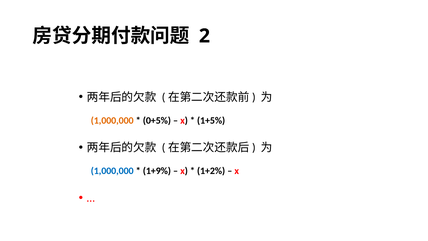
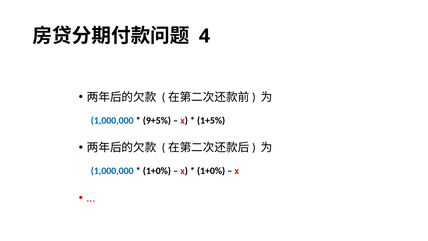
2: 2 -> 4 (204, 36)
1,000,000 colour: orange -> blue (112, 120)
0+5%: 0+5% -> 9+5% (157, 120)
1+9%: 1+9% -> 1+0% (157, 171)
1+2%: 1+2% -> 1+0% (211, 171)
